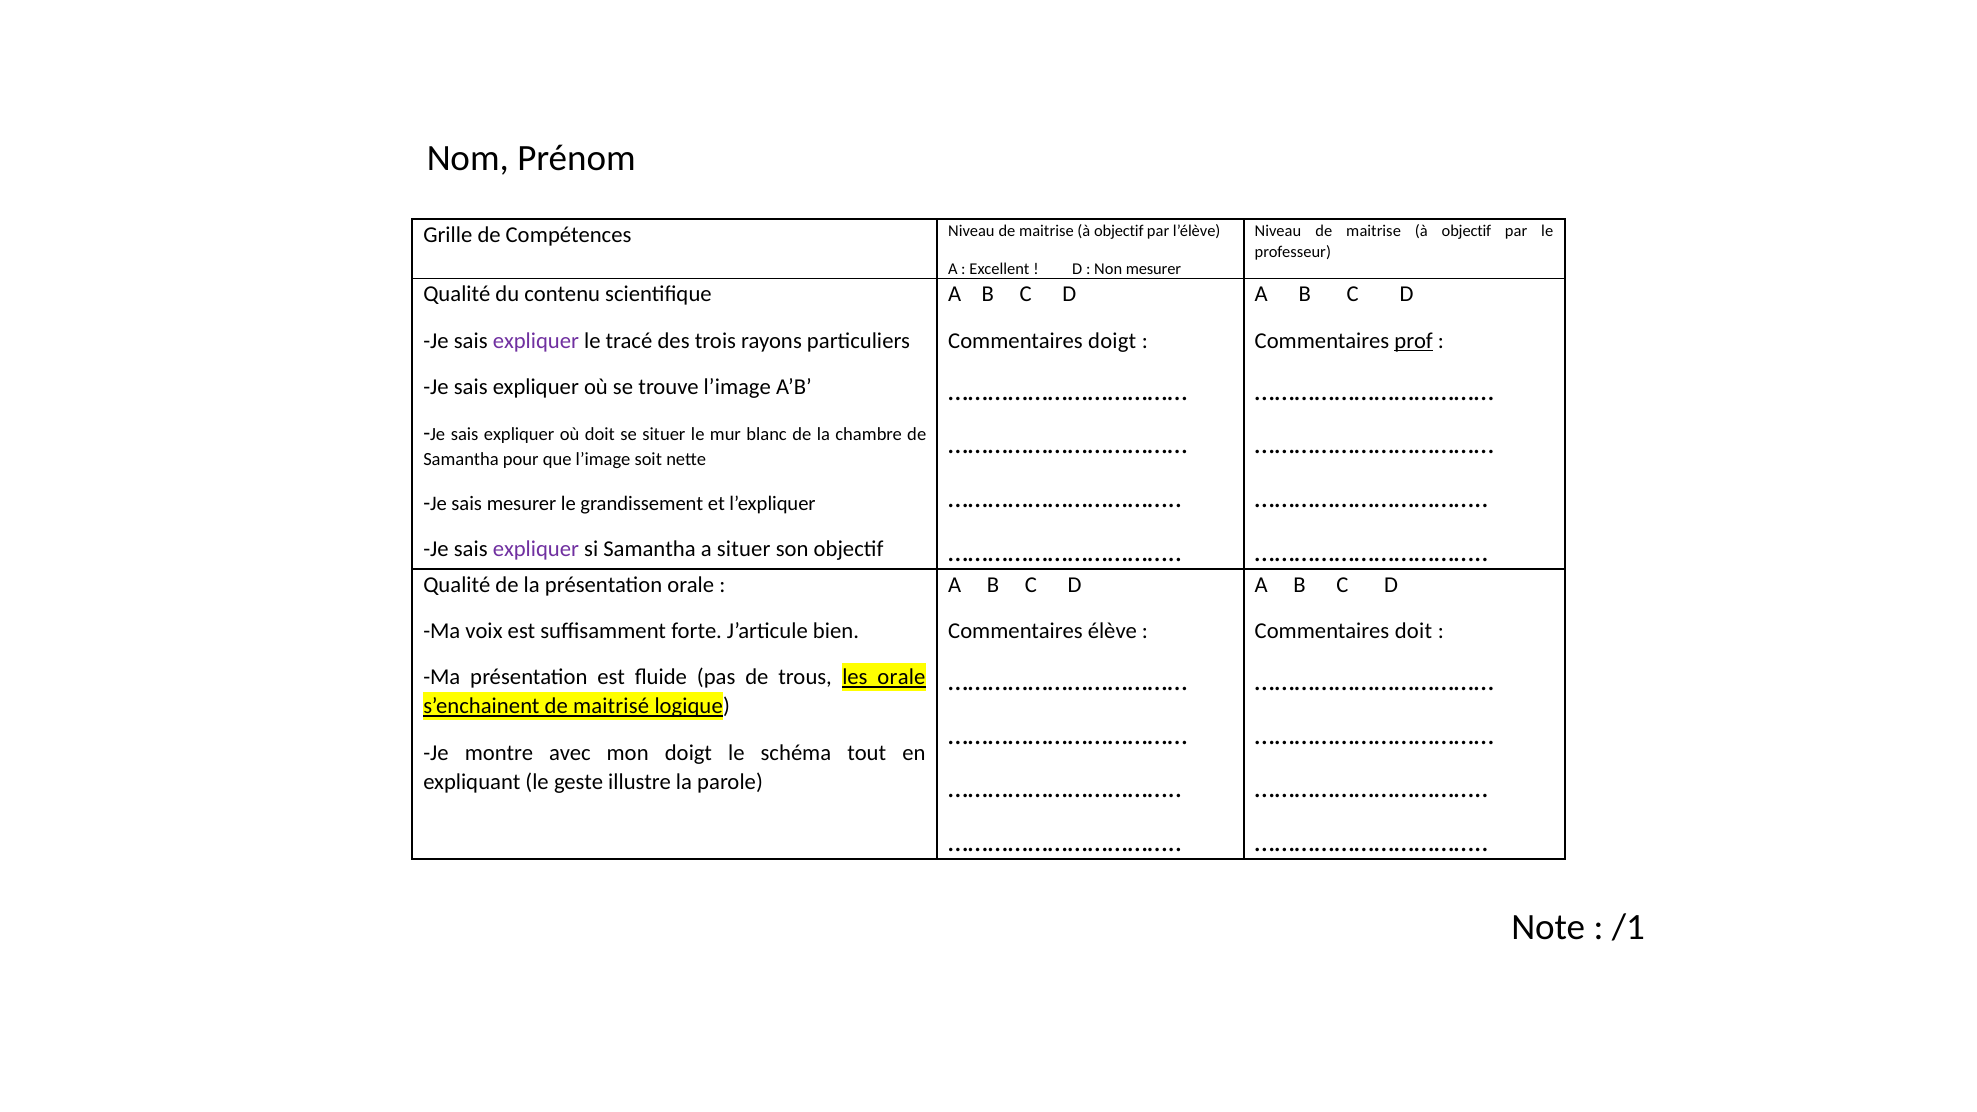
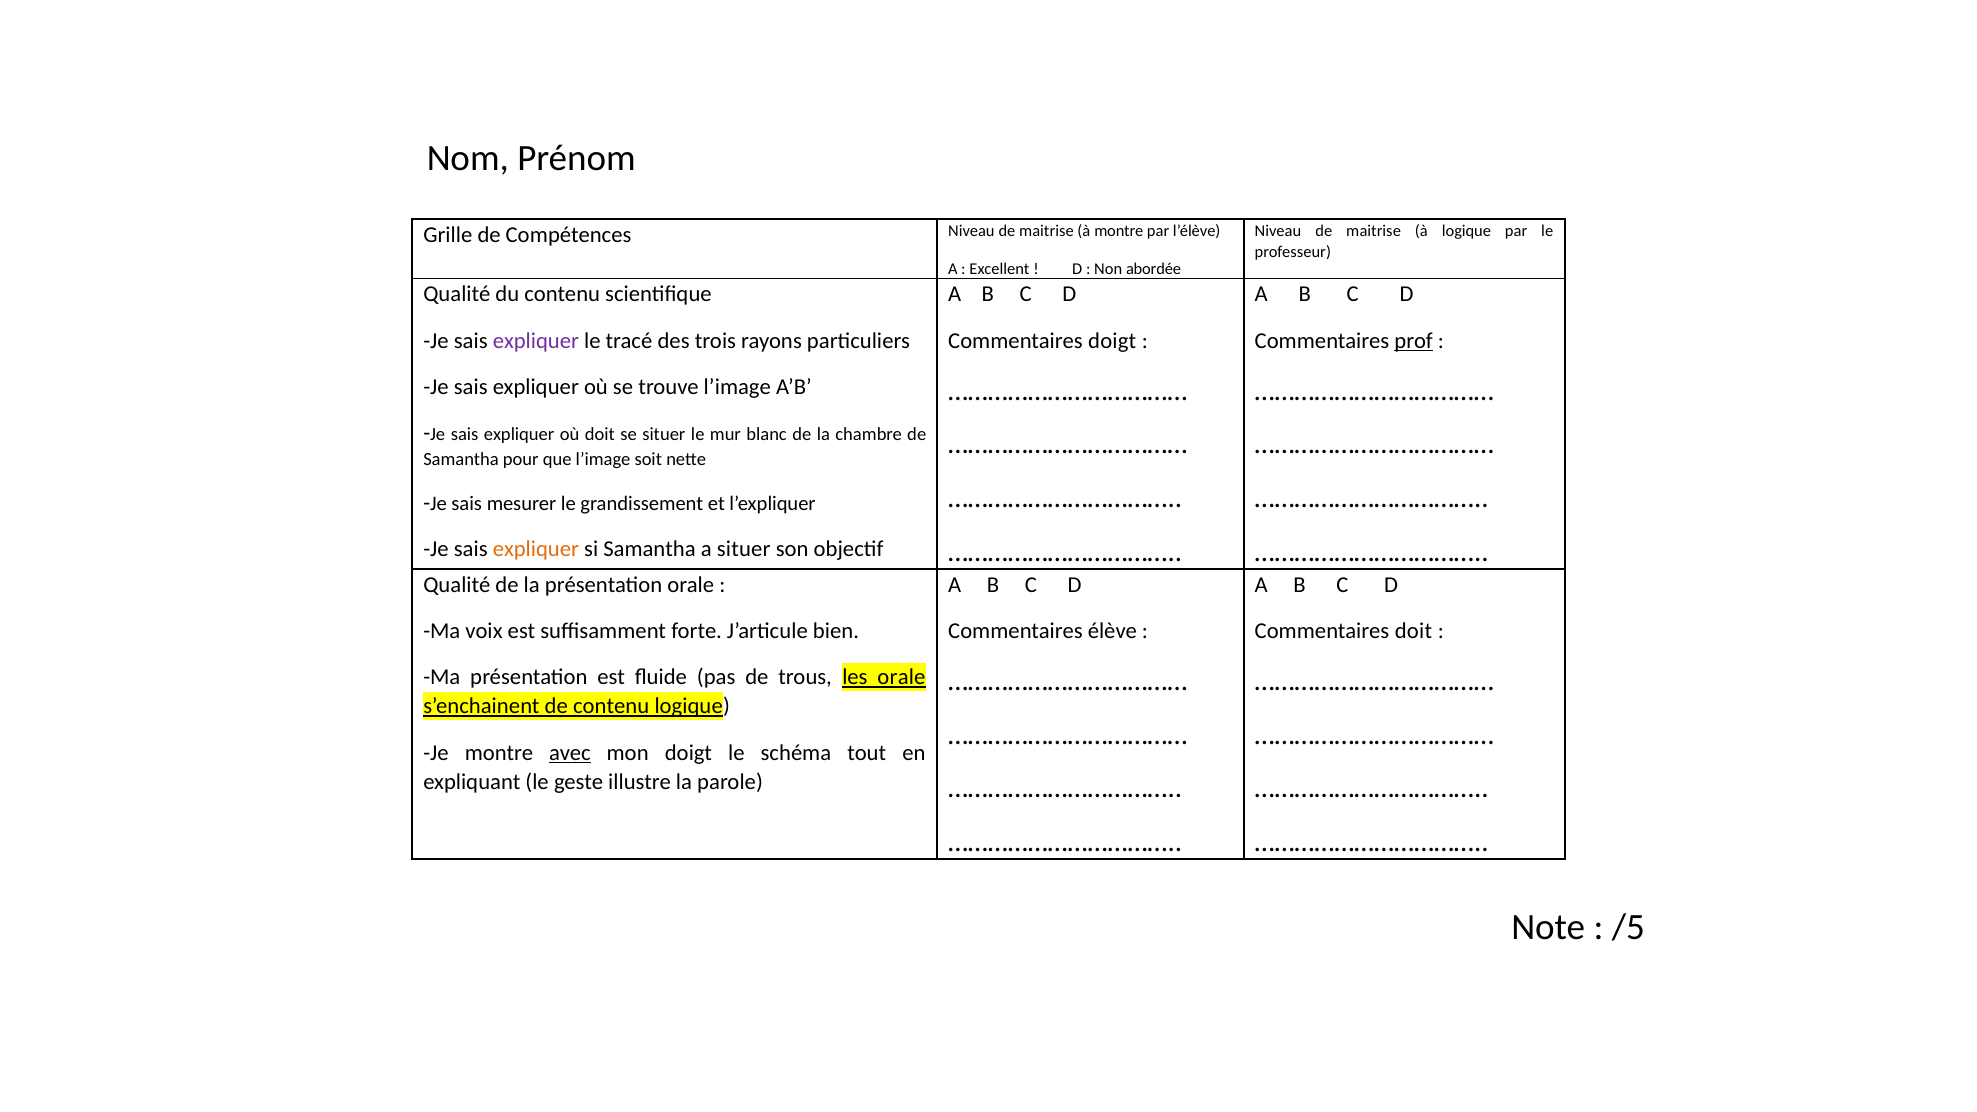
objectif: objectif -> logique (1466, 231)
objectif: objectif -> montre (1119, 231)
Non mesurer: mesurer -> abordée (1153, 269)
expliquer colour: purple -> orange (536, 549)
de maitrisé: maitrisé -> contenu (611, 707)
avec underline: none -> present (570, 753)
/1: /1 -> /5 (1628, 928)
